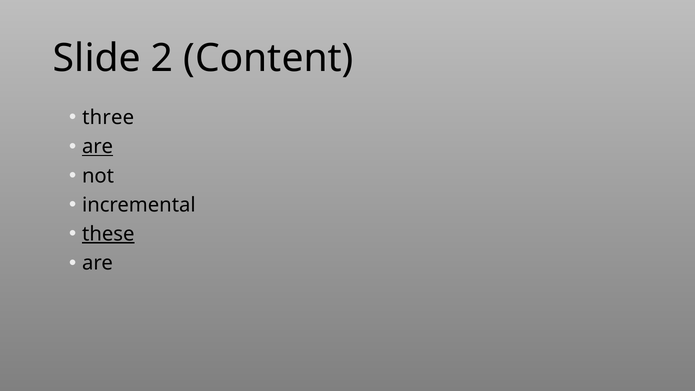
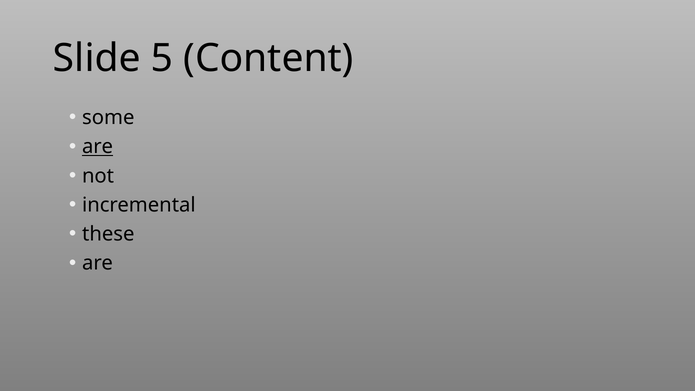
2: 2 -> 5 (162, 58)
three: three -> some (108, 118)
these underline: present -> none (108, 234)
